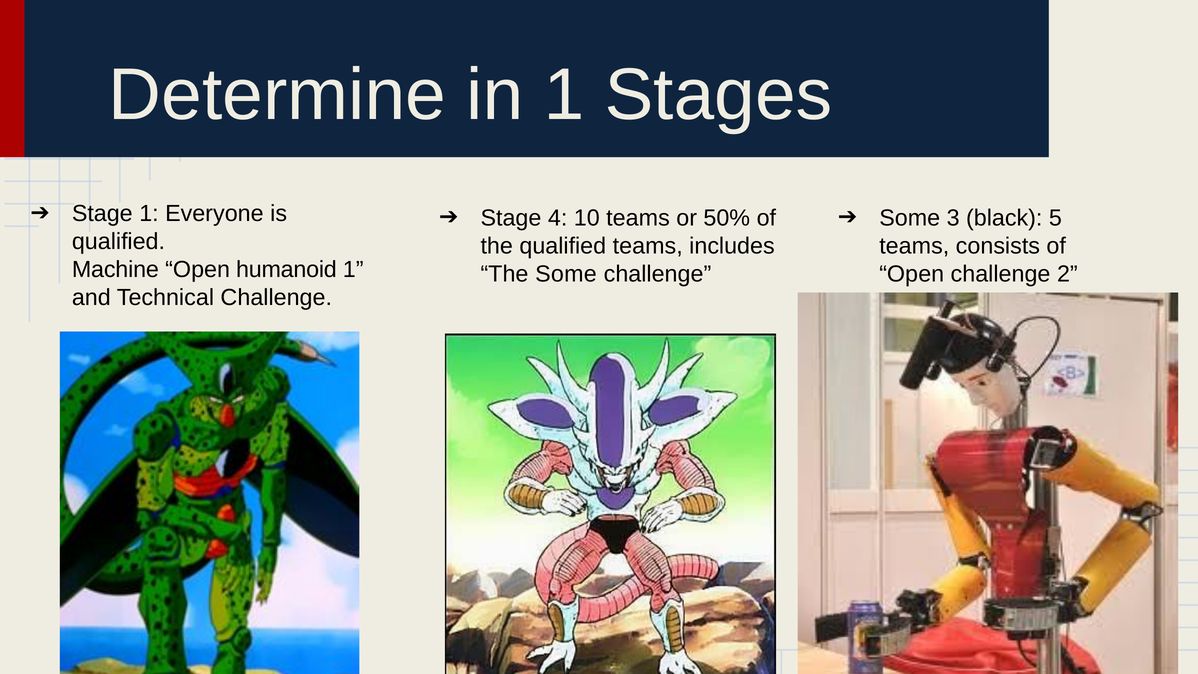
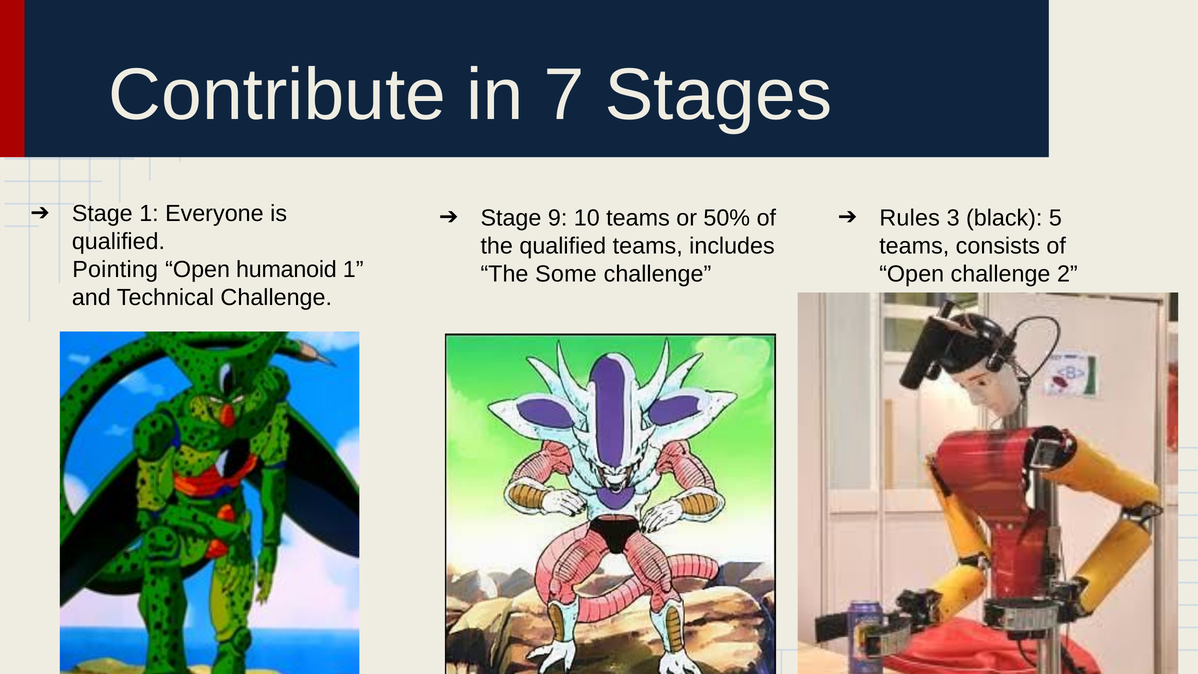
Determine: Determine -> Contribute (277, 95)
in 1: 1 -> 7 (564, 95)
4: 4 -> 9 (558, 218)
Some: Some -> Rules (910, 218)
Machine: Machine -> Pointing (115, 270)
